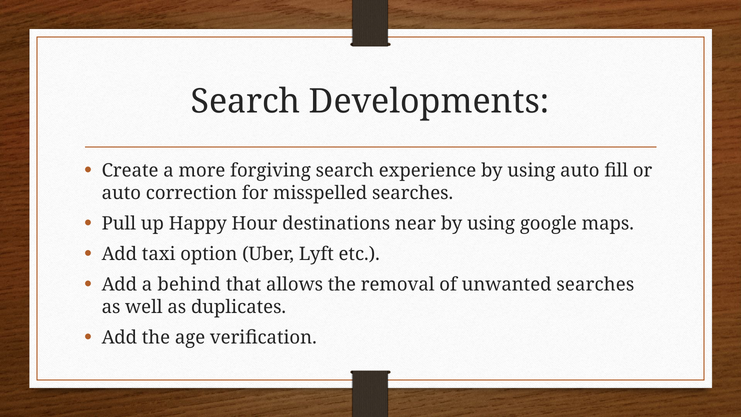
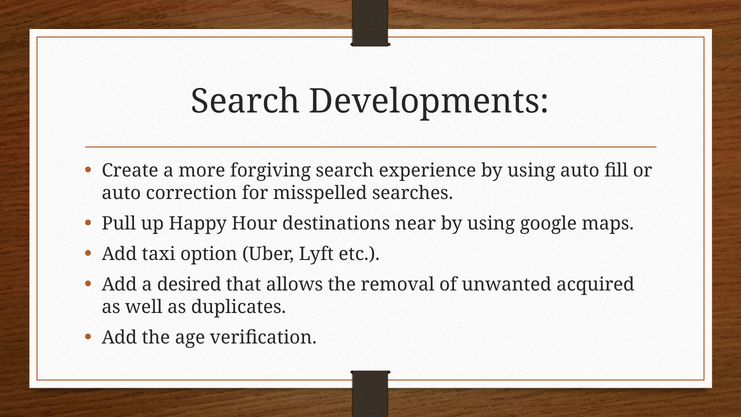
behind: behind -> desired (189, 285)
unwanted searches: searches -> acquired (595, 285)
